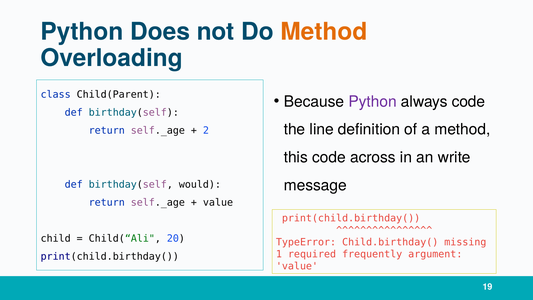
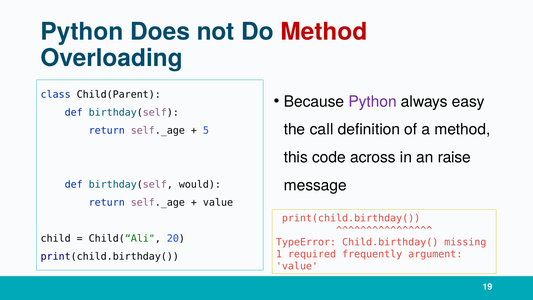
Method colour: orange -> red (324, 32)
always code: code -> easy (468, 101)
line: line -> call (322, 129)
2: 2 -> 5 (206, 130)
write: write -> raise (454, 157)
